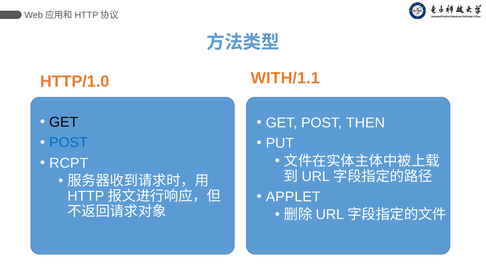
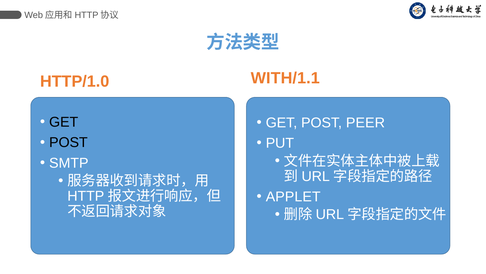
THEN: THEN -> PEER (365, 122)
POST colour: blue -> black (68, 142)
RCPT: RCPT -> SMTP (69, 163)
